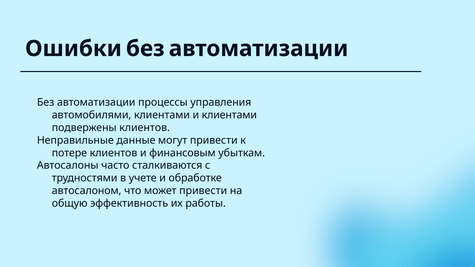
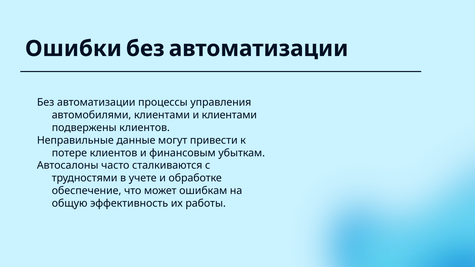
автосалоном: автосалоном -> обеспечение (87, 191)
может привести: привести -> ошибкам (203, 191)
